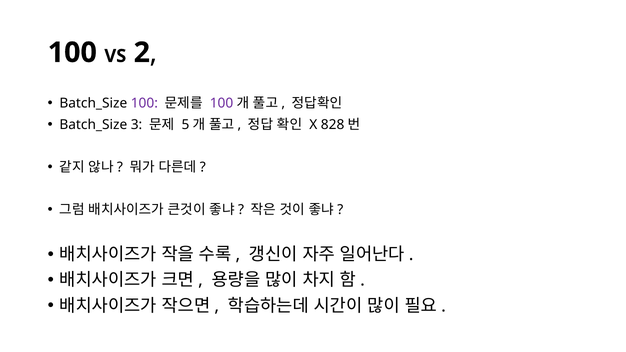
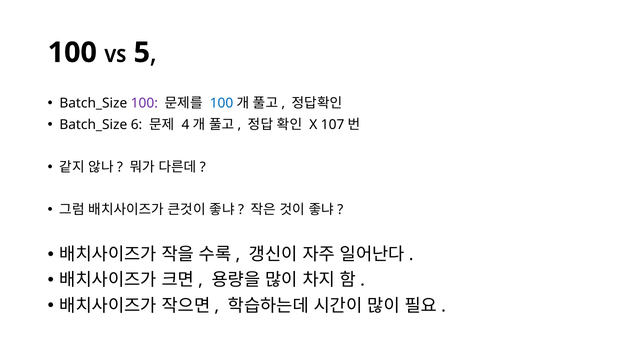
2: 2 -> 5 (142, 53)
100 colour: purple -> blue (222, 103)
3: 3 -> 6 (137, 125)
5: 5 -> 4 (185, 125)
828: 828 -> 107 (333, 125)
